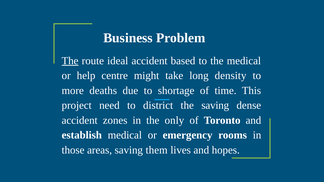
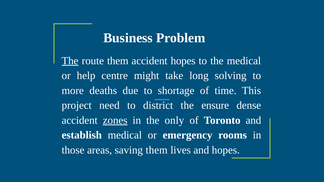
route ideal: ideal -> them (118, 61)
accident based: based -> hopes (183, 61)
density: density -> solving (231, 76)
the saving: saving -> ensure (215, 105)
zones underline: none -> present (115, 120)
